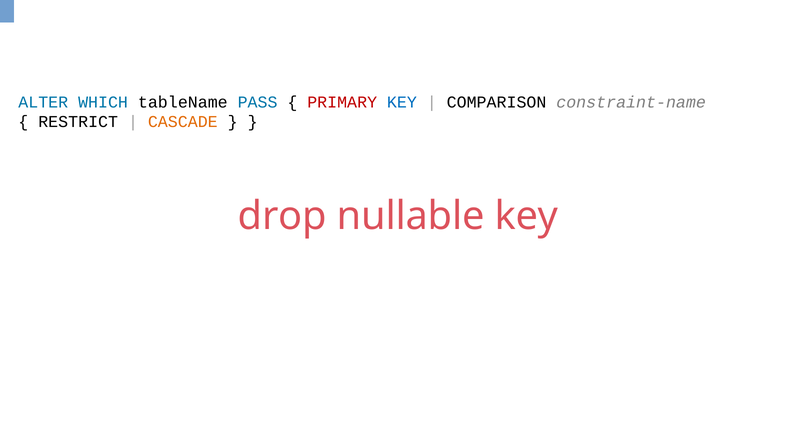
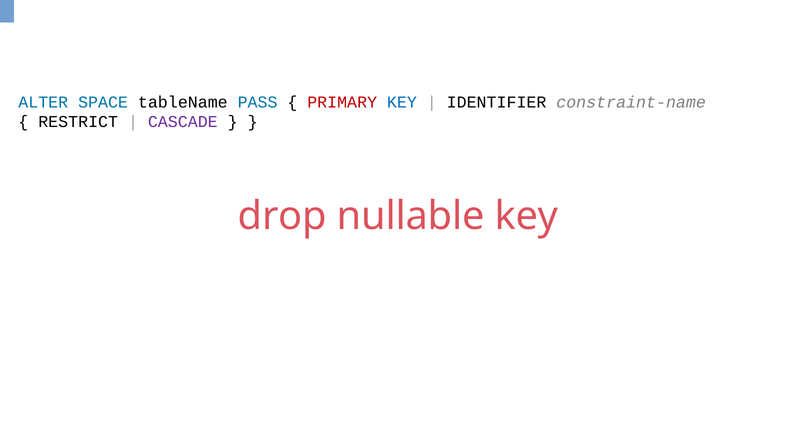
WHICH: WHICH -> SPACE (103, 102)
COMPARISON: COMPARISON -> IDENTIFIER (497, 102)
CASCADE colour: orange -> purple (183, 122)
